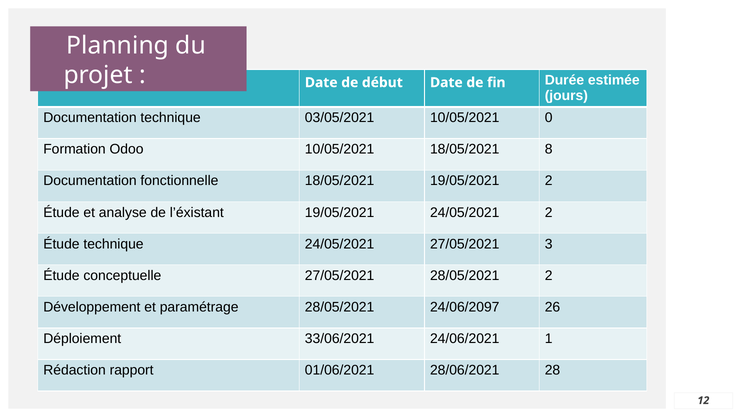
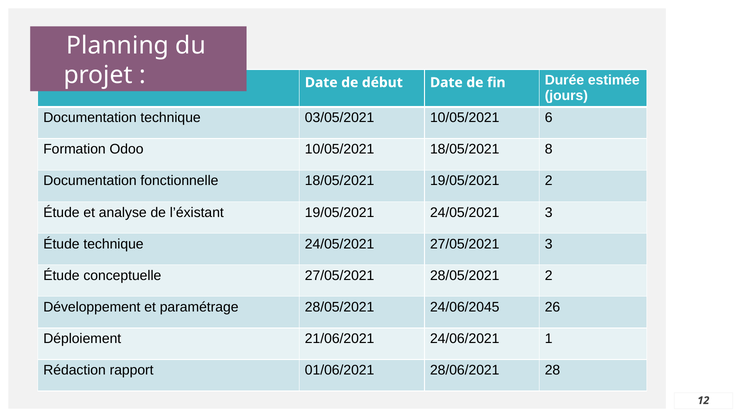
0: 0 -> 6 (549, 118)
24/05/2021 2: 2 -> 3 (549, 212)
24/06/2097: 24/06/2097 -> 24/06/2045 (465, 307)
33/06/2021: 33/06/2021 -> 21/06/2021 (340, 339)
